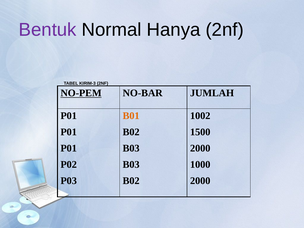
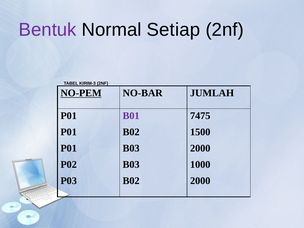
Hanya: Hanya -> Setiap (173, 30)
B01 colour: orange -> purple (131, 116)
1002: 1002 -> 7475 (200, 116)
